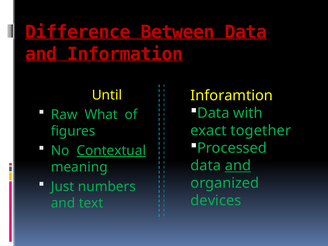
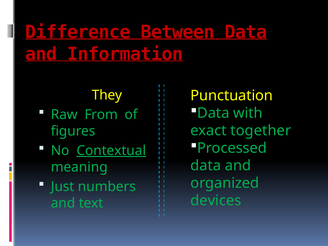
Until: Until -> They (107, 95)
Inforamtion: Inforamtion -> Punctuation (232, 96)
What: What -> From (101, 115)
and underline: present -> none (238, 166)
